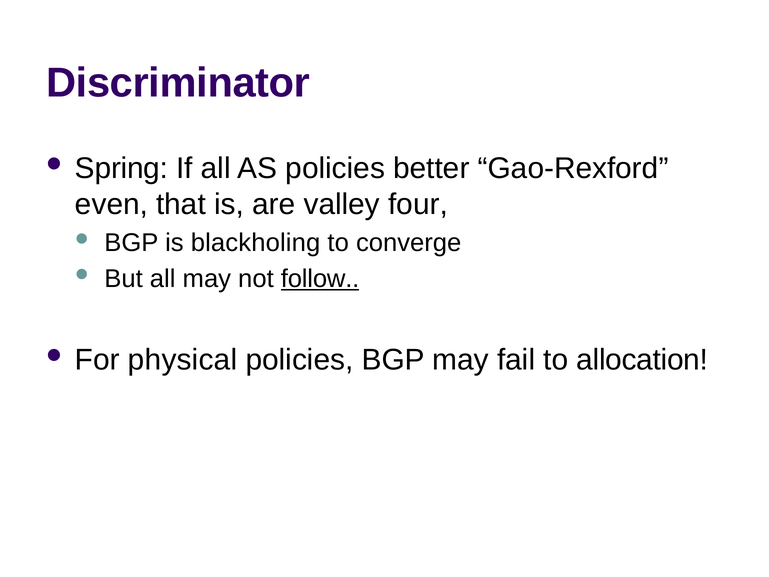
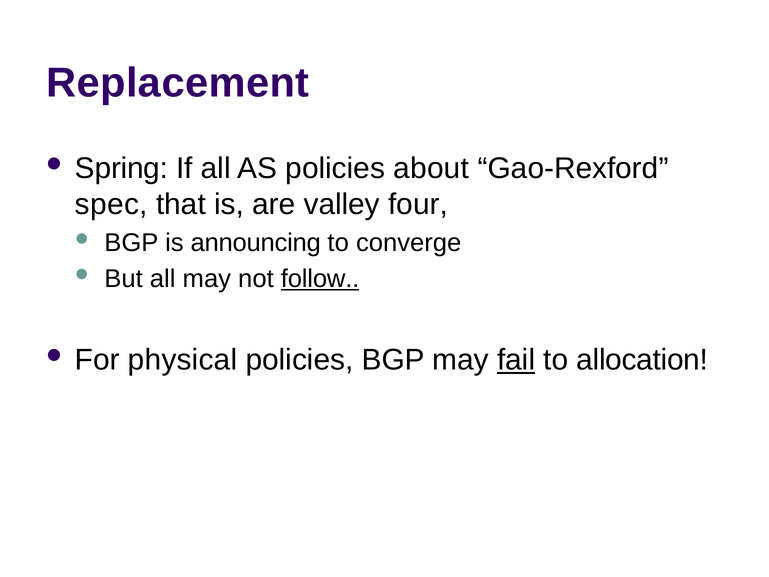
Discriminator: Discriminator -> Replacement (178, 83)
better: better -> about (431, 168)
even: even -> spec (111, 204)
blackholing: blackholing -> announcing (256, 243)
fail underline: none -> present (516, 360)
